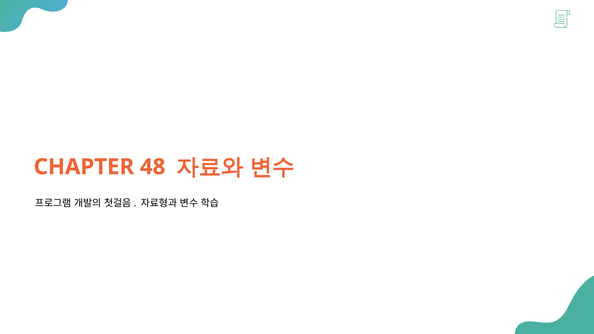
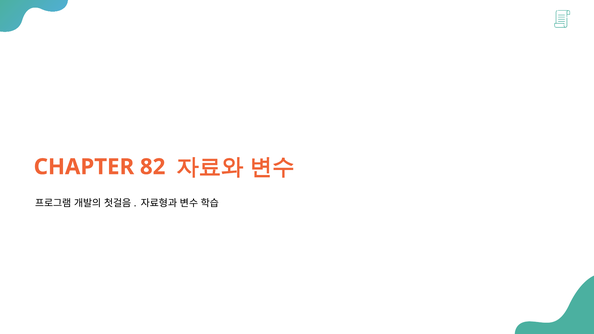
48: 48 -> 82 (153, 167)
